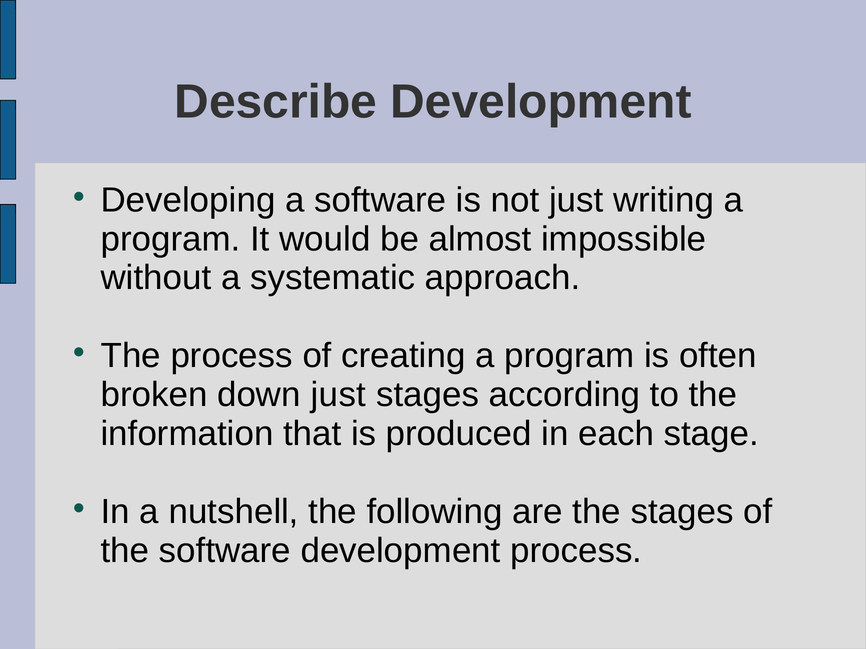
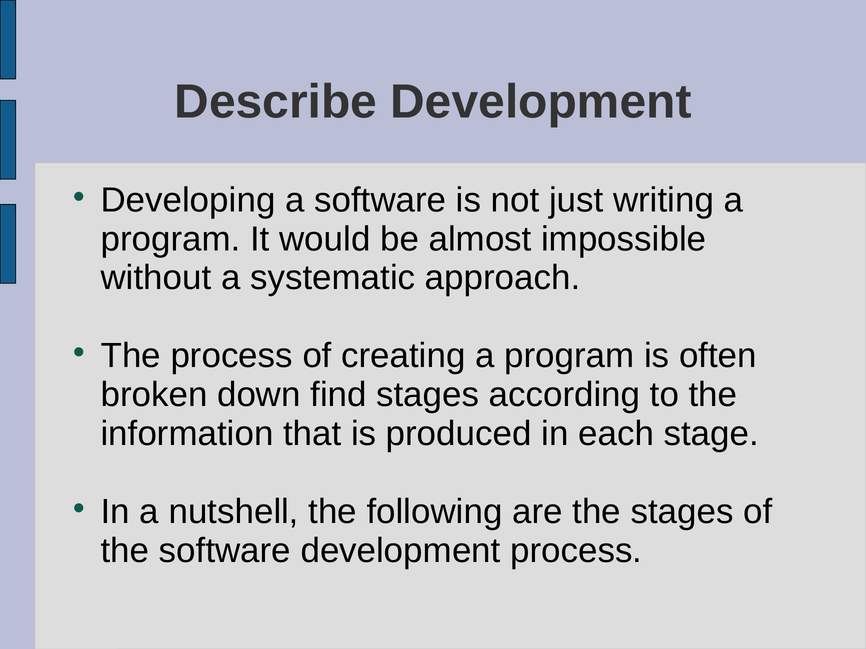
down just: just -> find (339, 395)
